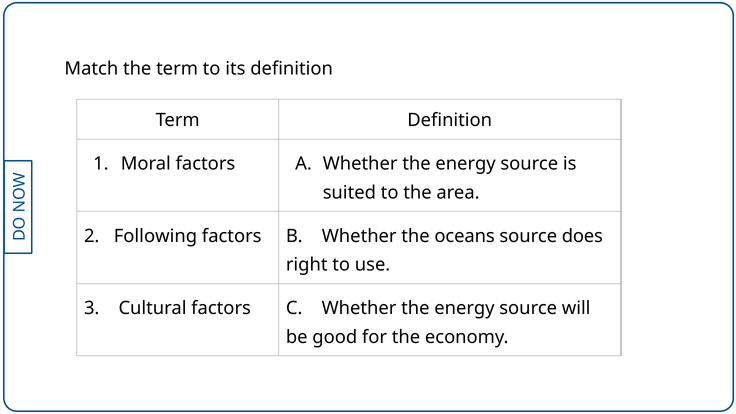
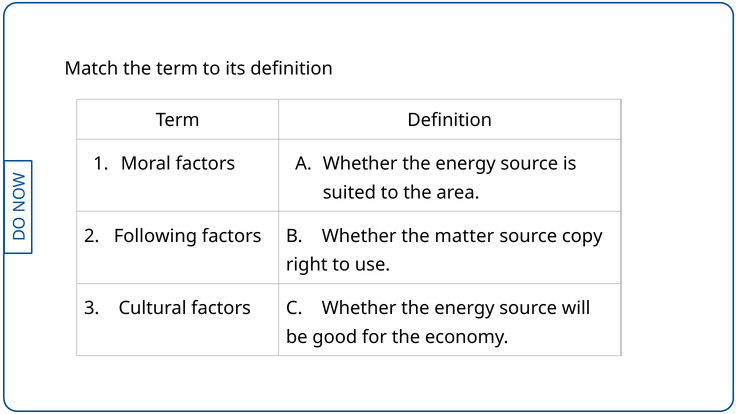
oceans: oceans -> matter (464, 236)
does: does -> copy (582, 236)
